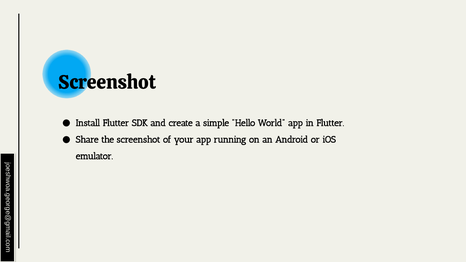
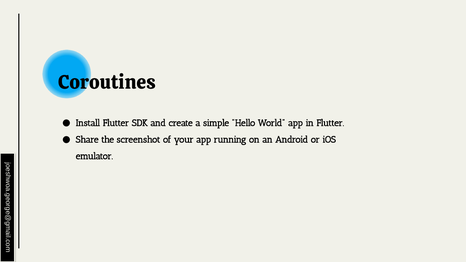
Screenshot: Screenshot -> Coroutines (107, 82)
